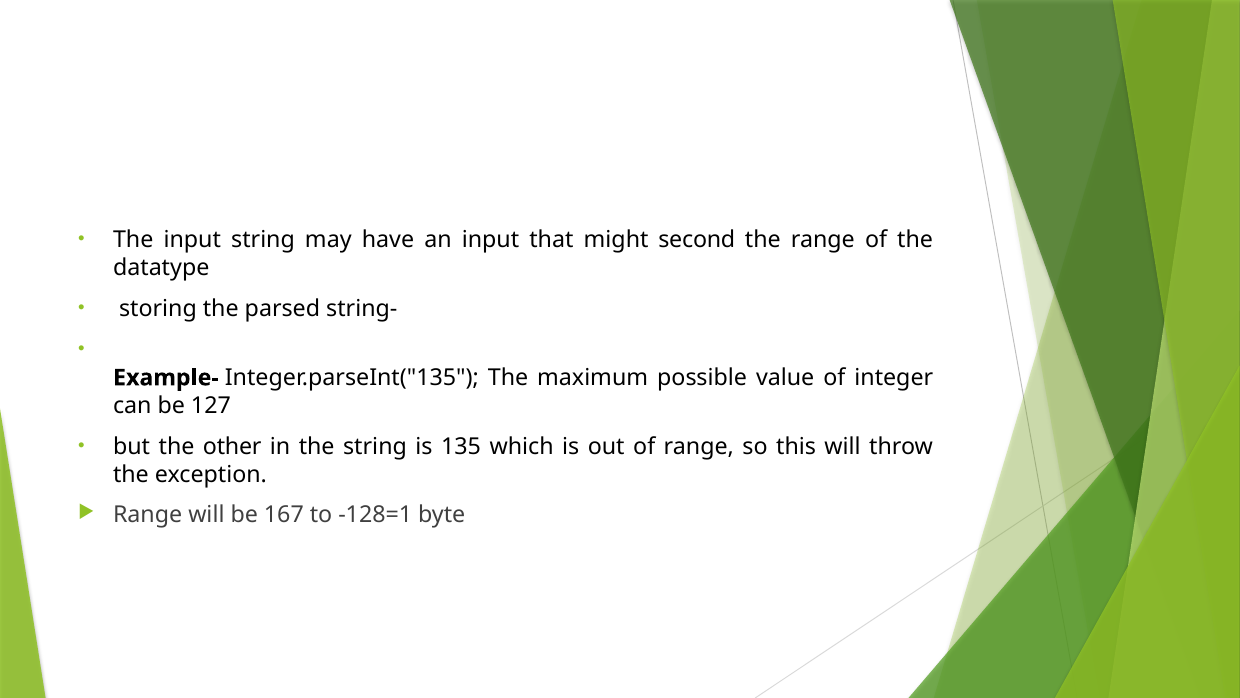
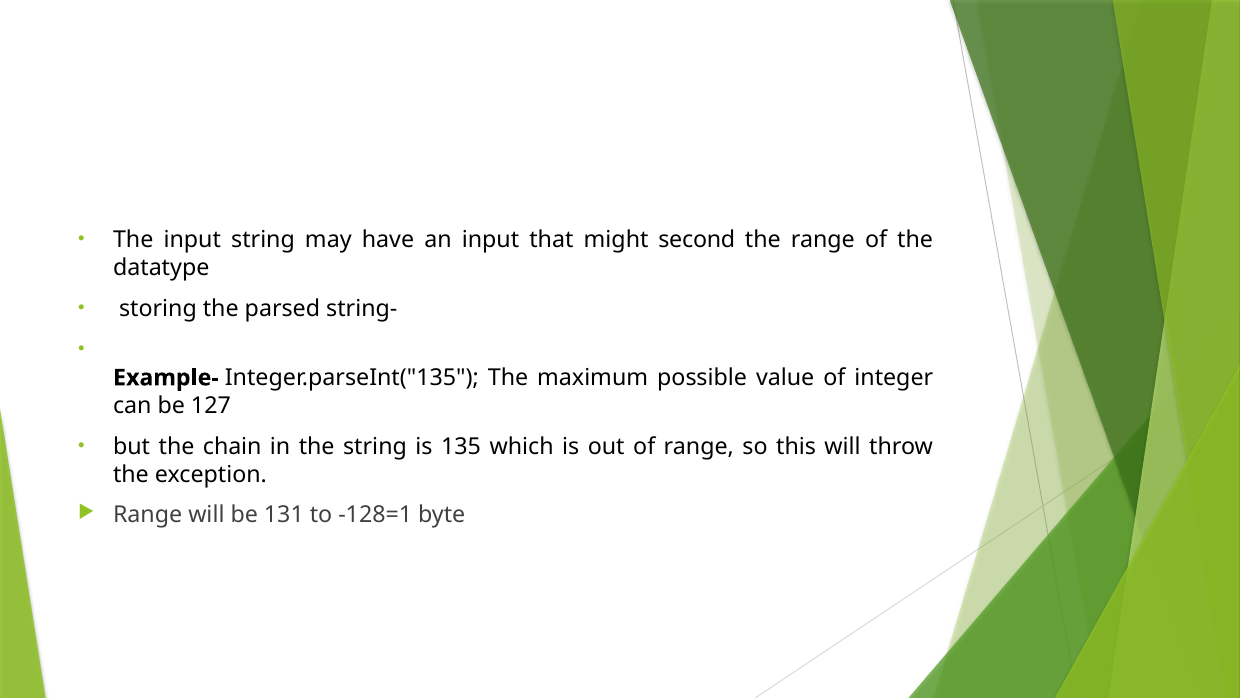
other: other -> chain (232, 446)
167: 167 -> 131 (284, 515)
